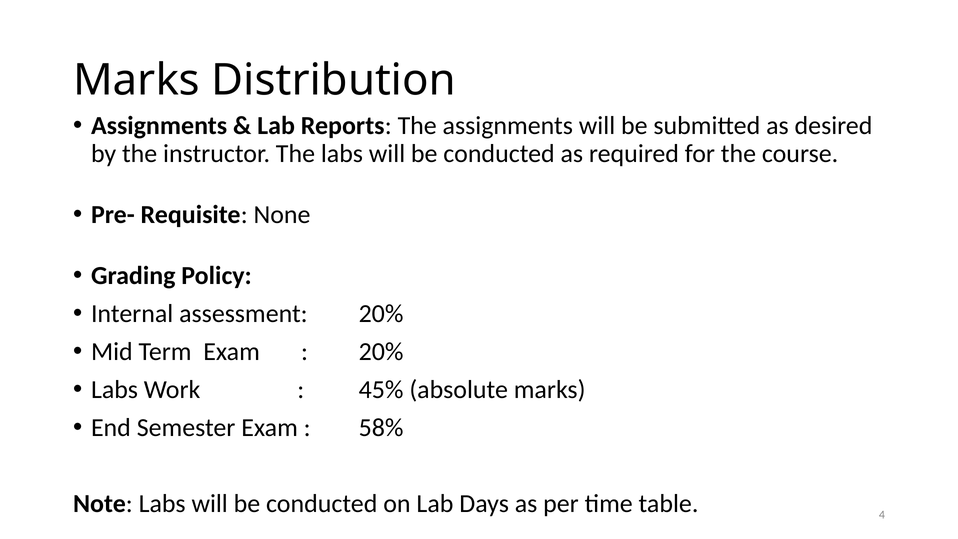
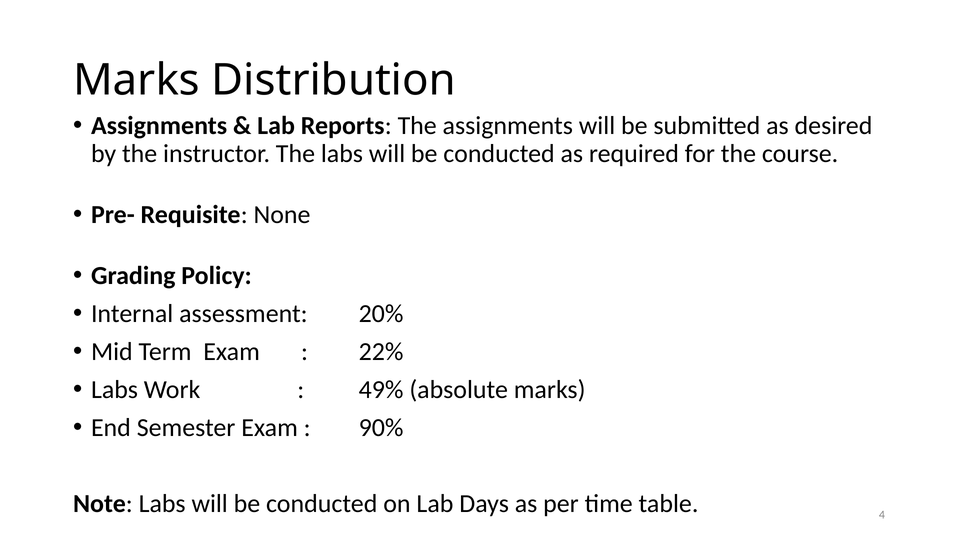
20%: 20% -> 22% (381, 352)
45%: 45% -> 49% (381, 390)
58%: 58% -> 90% (381, 428)
